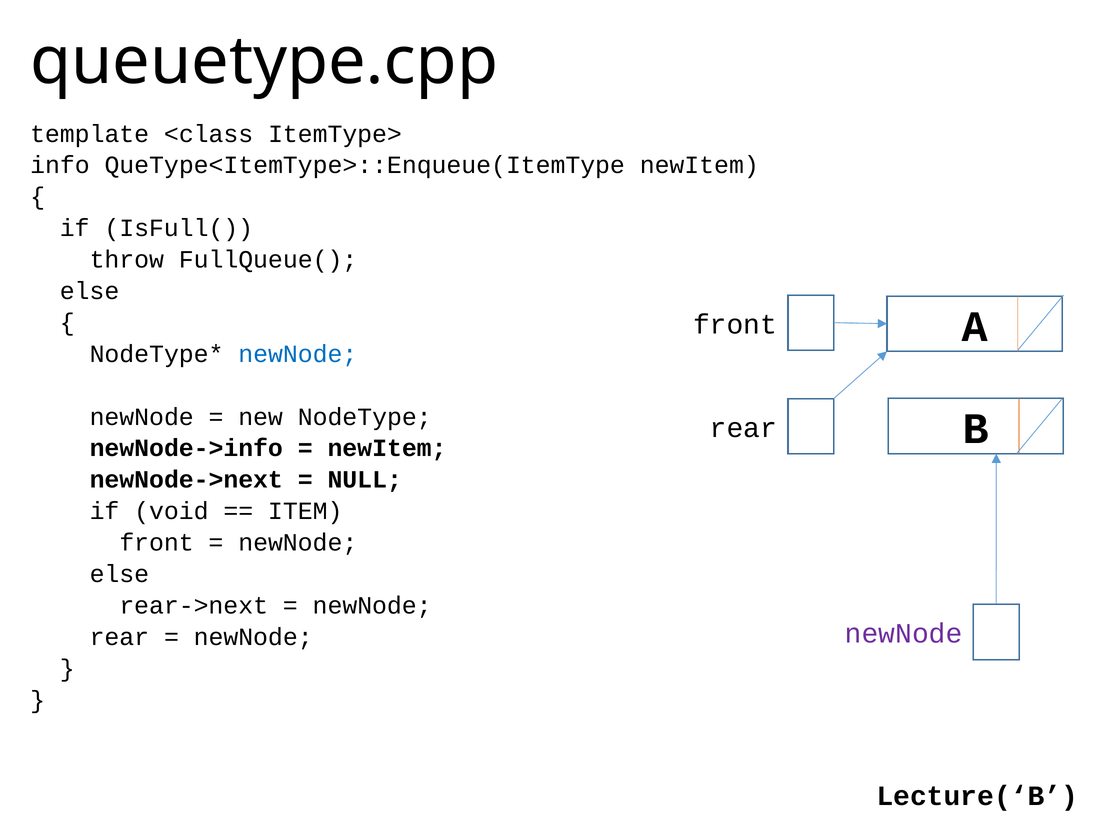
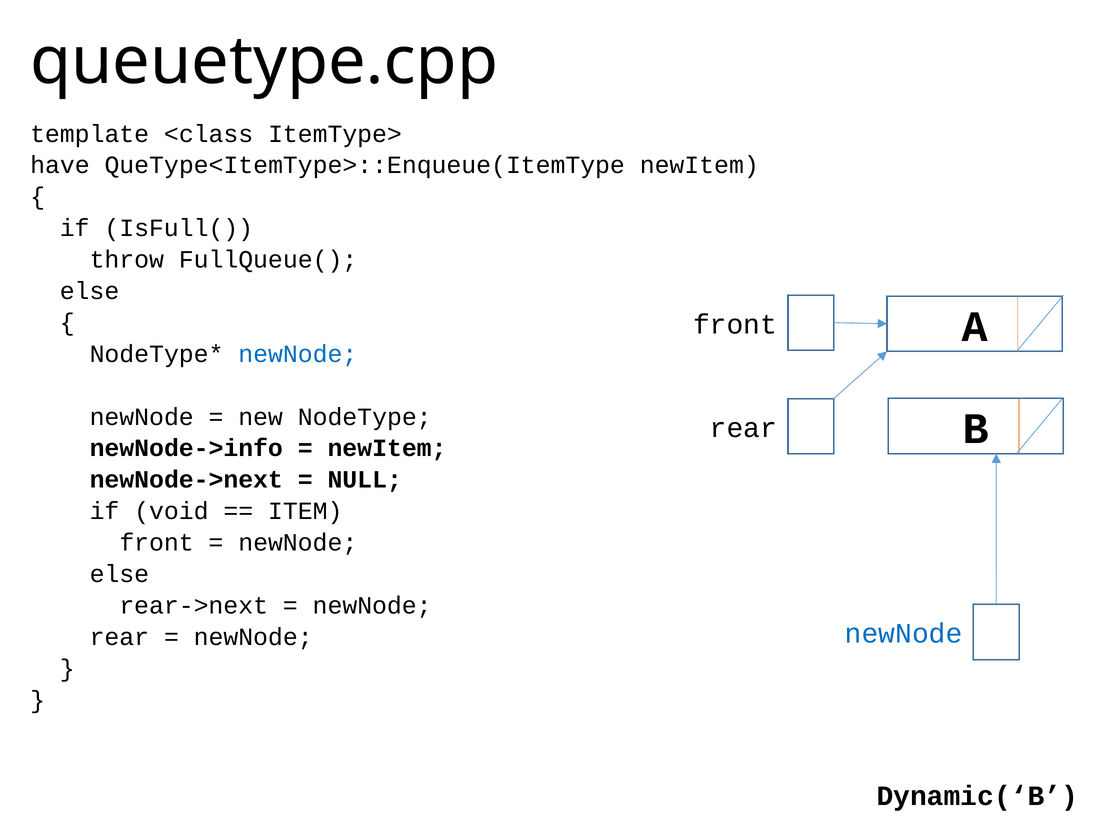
info: info -> have (60, 165)
newNode colour: purple -> blue (904, 634)
Lecture(‘B: Lecture(‘B -> Dynamic(‘B (977, 796)
